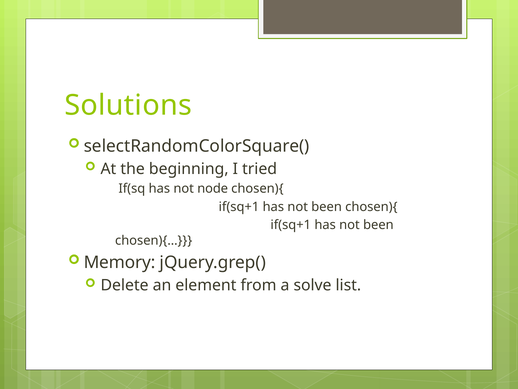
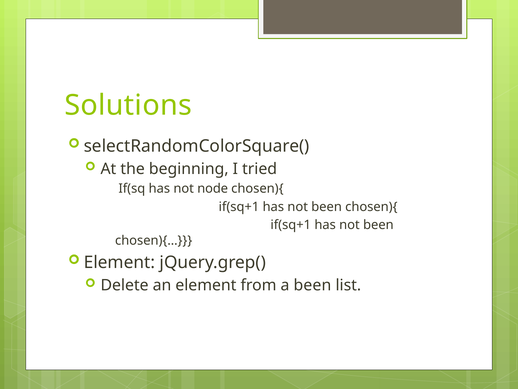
Memory: Memory -> Element (119, 262)
a solve: solve -> been (312, 285)
